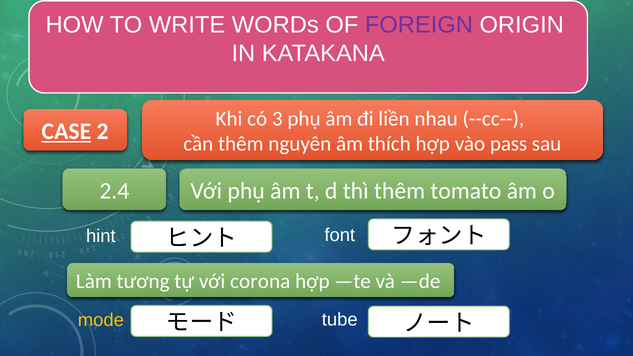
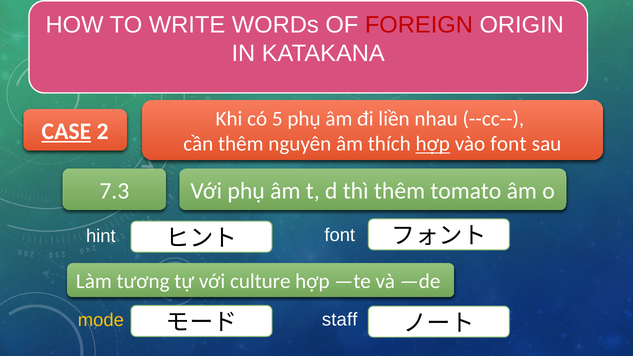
FOREIGN colour: purple -> red (419, 25)
3: 3 -> 5 (277, 119)
hợp underline: none -> present (433, 144)
vào pass: pass -> font (508, 144)
2.4: 2.4 -> 7.3 (114, 191)
corona: corona -> culture (260, 282)
tube: tube -> staff (340, 320)
